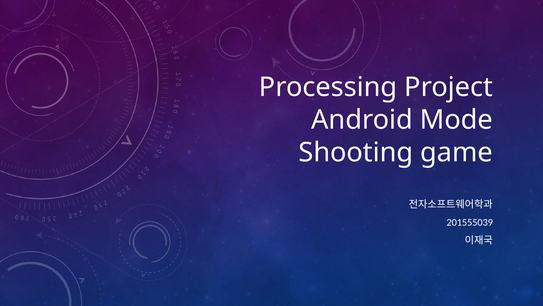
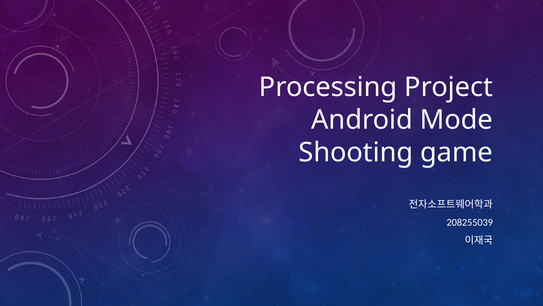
201555039: 201555039 -> 208255039 (470, 222)
